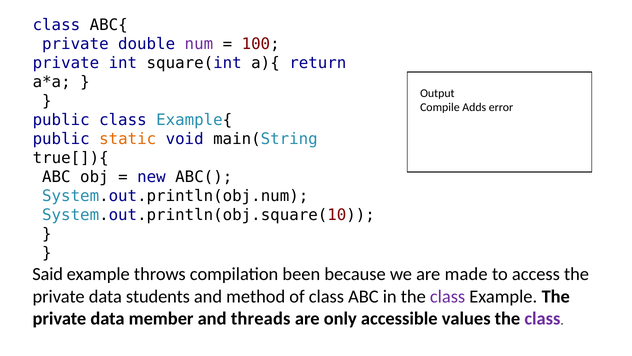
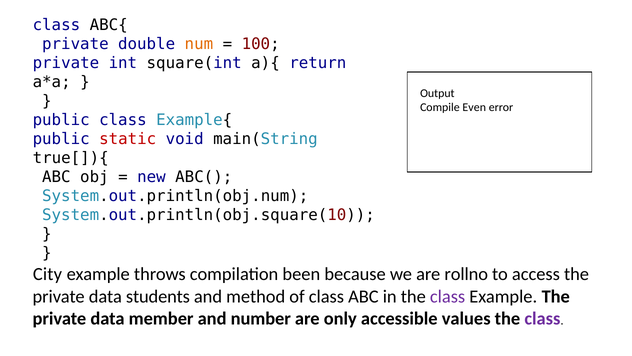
num colour: purple -> orange (199, 44)
Adds: Adds -> Even (474, 107)
static colour: orange -> red (128, 139)
Said: Said -> City (47, 274)
made: made -> rollno (466, 274)
threads: threads -> number (261, 318)
